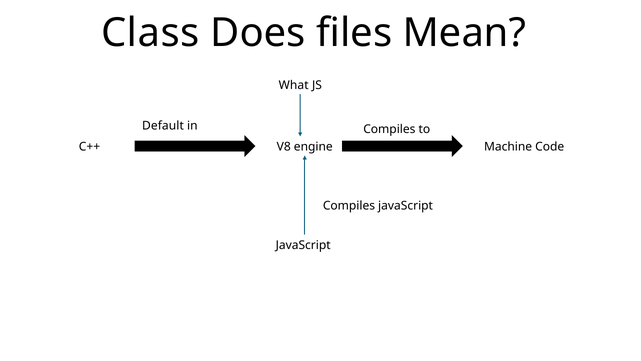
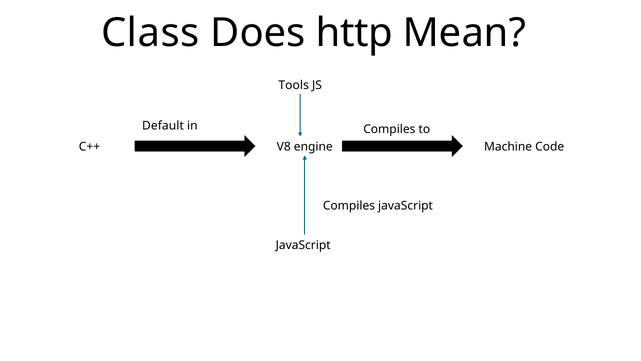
files: files -> http (354, 33)
What: What -> Tools (294, 85)
